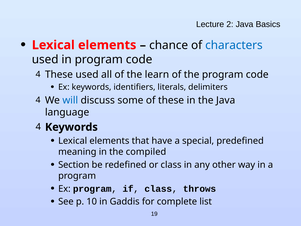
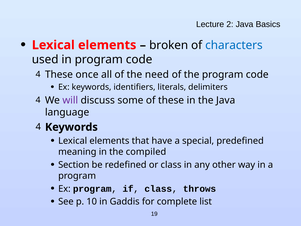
chance: chance -> broken (169, 45)
These used: used -> once (87, 74)
learn: learn -> need (157, 74)
will colour: blue -> purple (70, 100)
